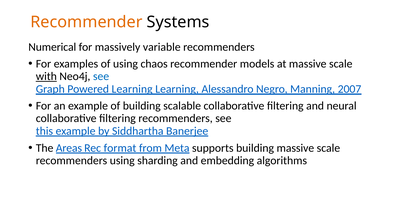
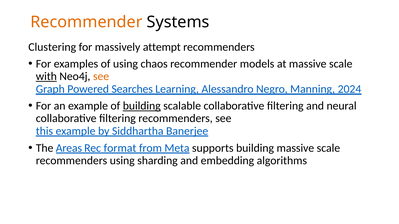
Numerical: Numerical -> Clustering (52, 47)
variable: variable -> attempt (162, 47)
see colour: blue -> orange (101, 77)
Powered Learning: Learning -> Searches (132, 89)
2007: 2007 -> 2024 (349, 89)
building underline: none -> present (142, 106)
